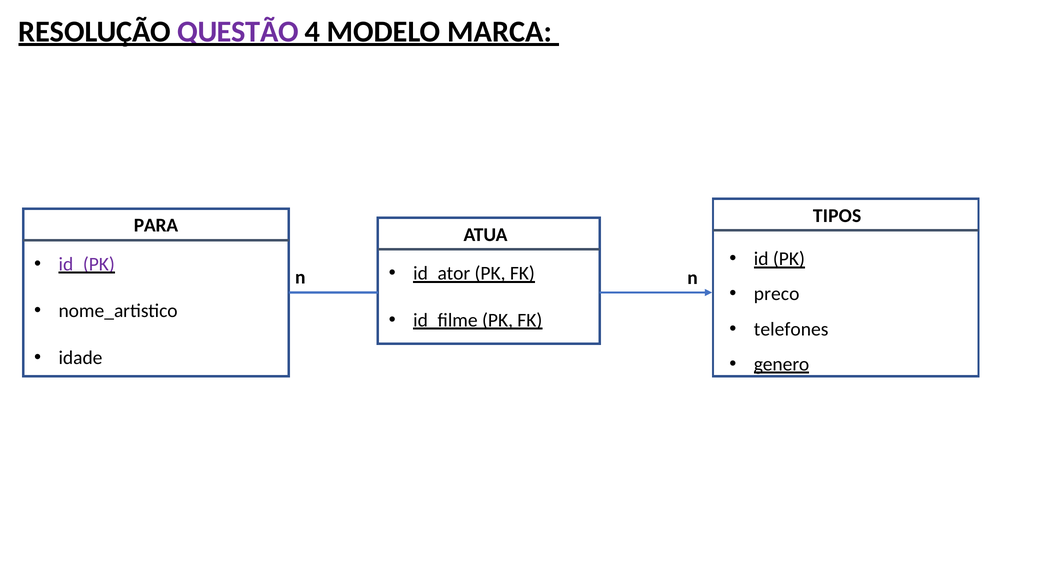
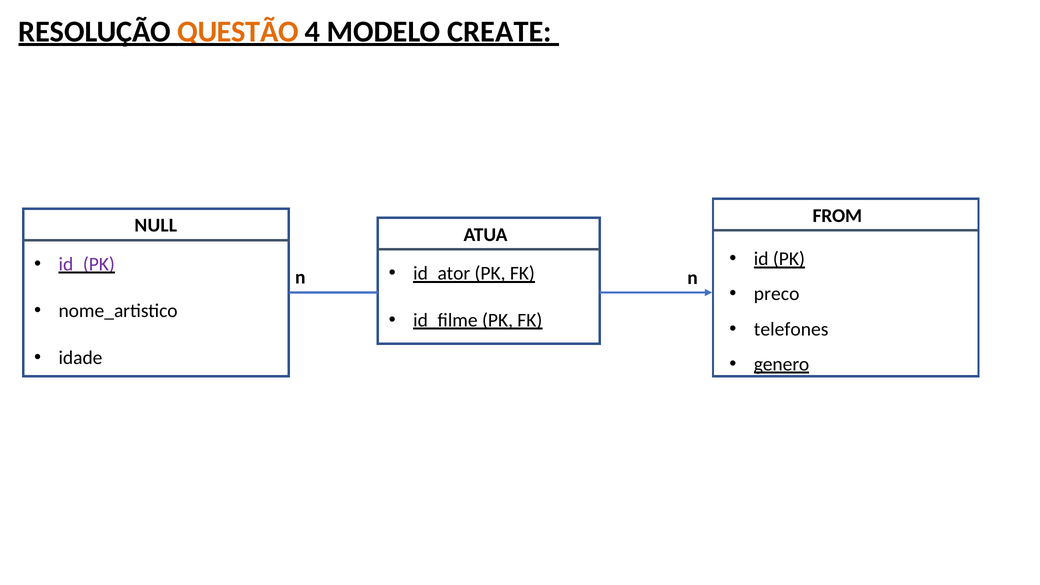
QUESTÃO colour: purple -> orange (238, 32)
MARCA: MARCA -> CREATE (500, 32)
TIPOS: TIPOS -> FROM (837, 216)
PARA: PARA -> NULL (156, 226)
